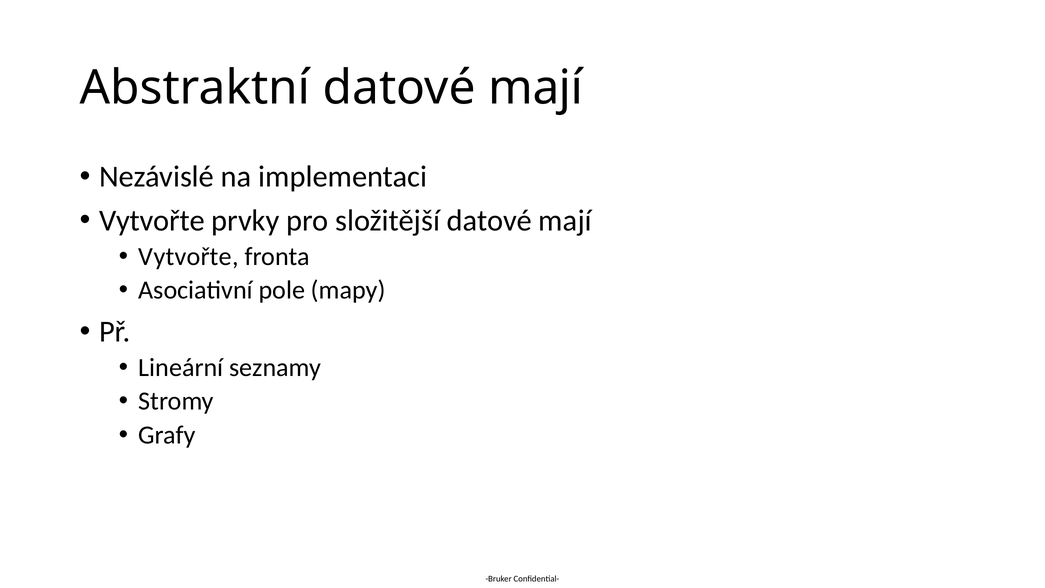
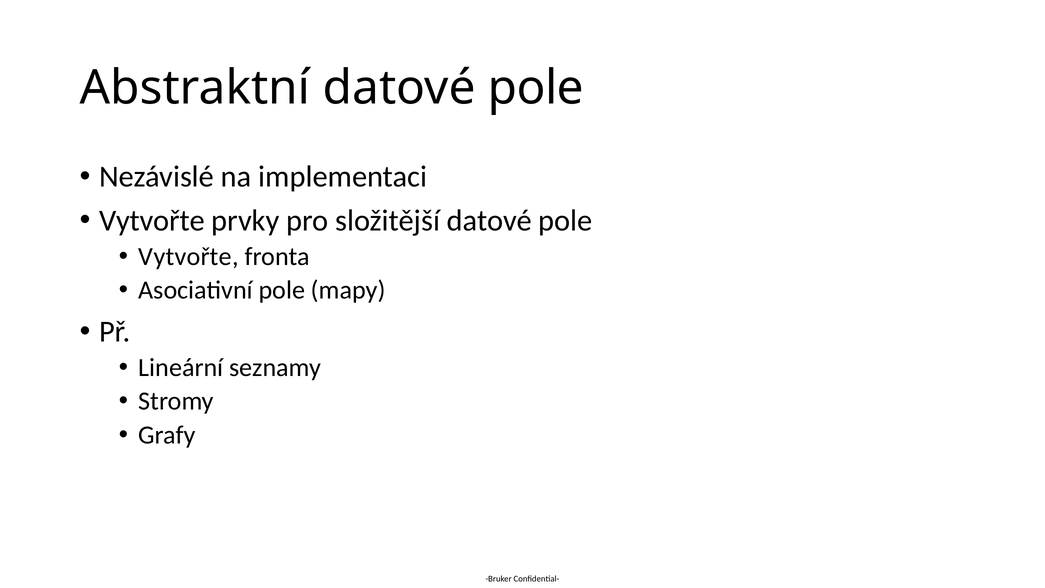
Abstraktní datové mají: mají -> pole (536, 88)
složitější datové mají: mají -> pole (565, 220)
